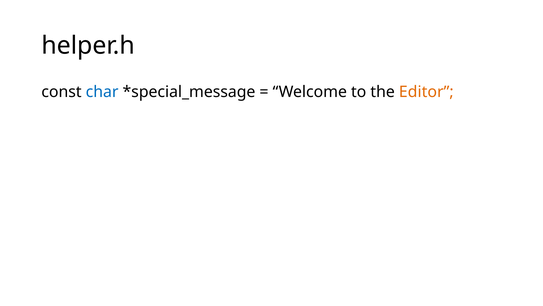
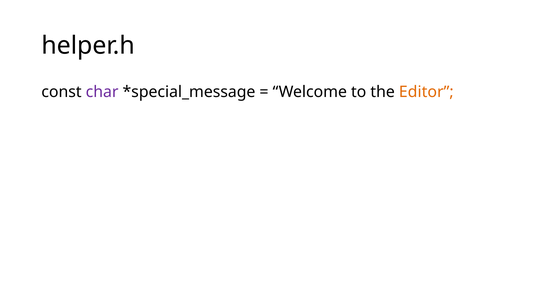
char colour: blue -> purple (102, 92)
